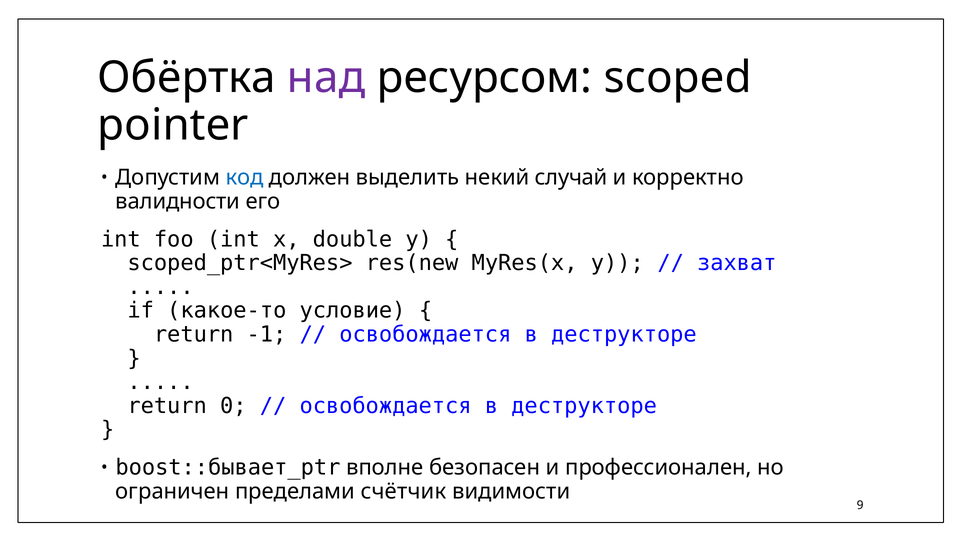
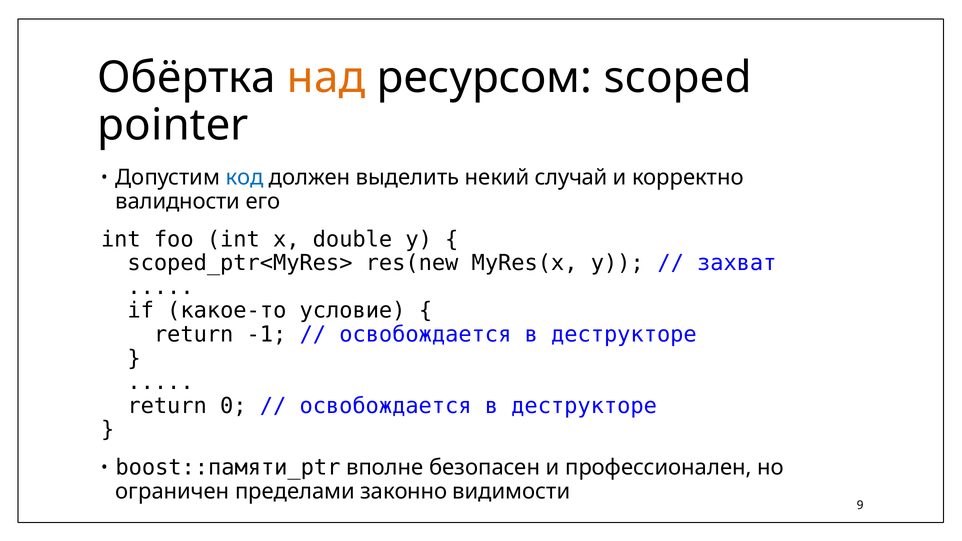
над colour: purple -> orange (326, 78)
boost::бывает_ptr: boost::бывает_ptr -> boost::памяти_ptr (228, 468)
счётчик: счётчик -> законно (404, 491)
